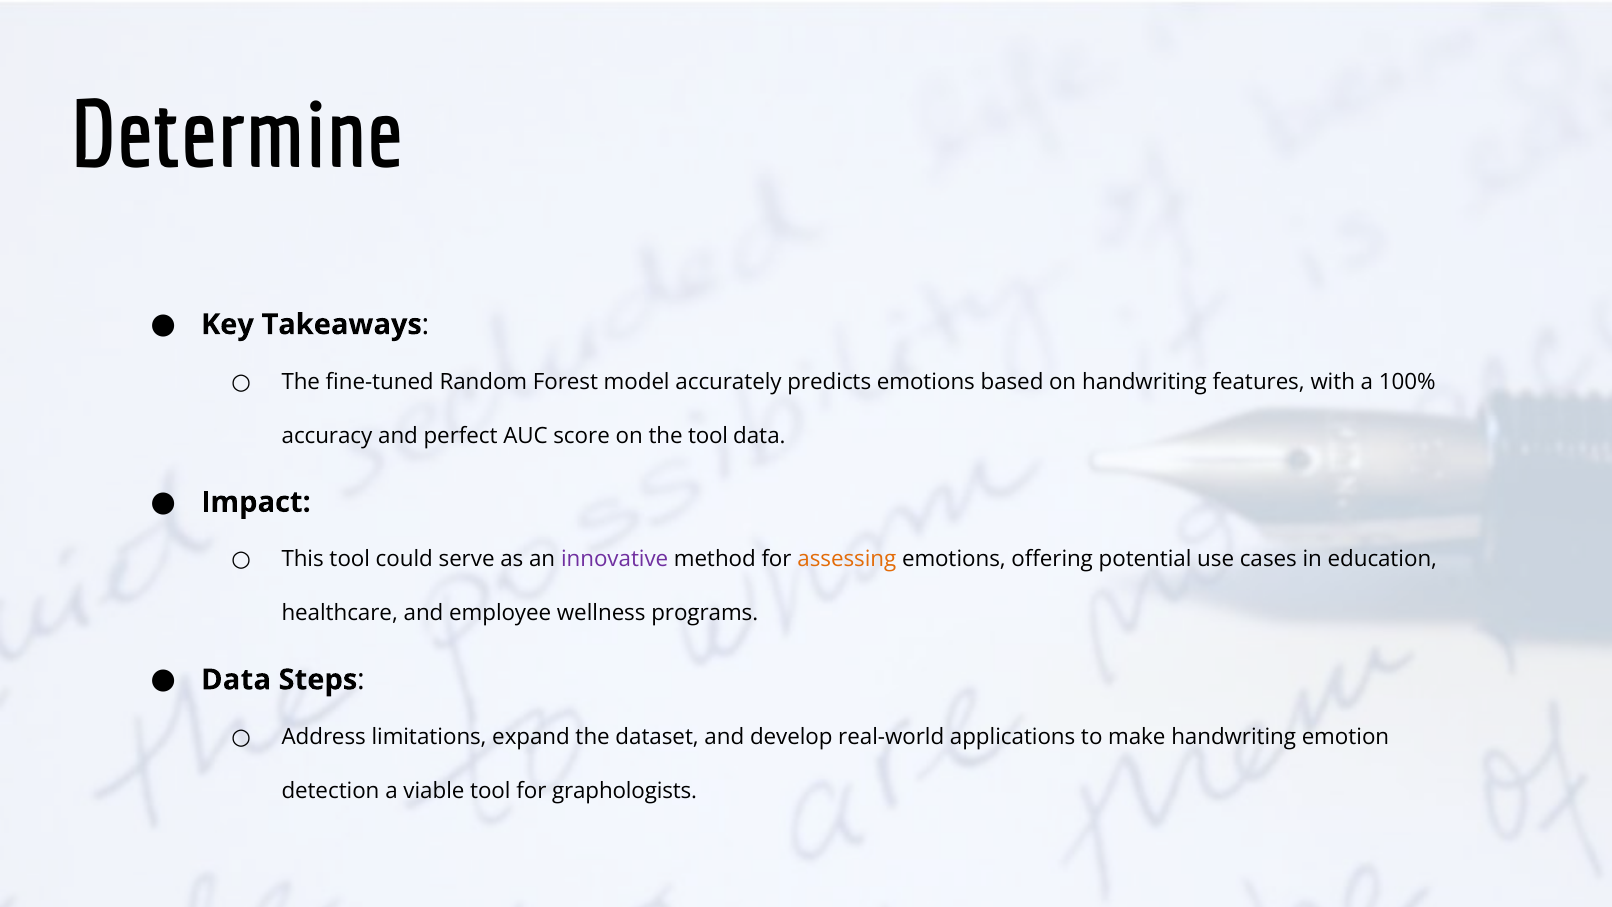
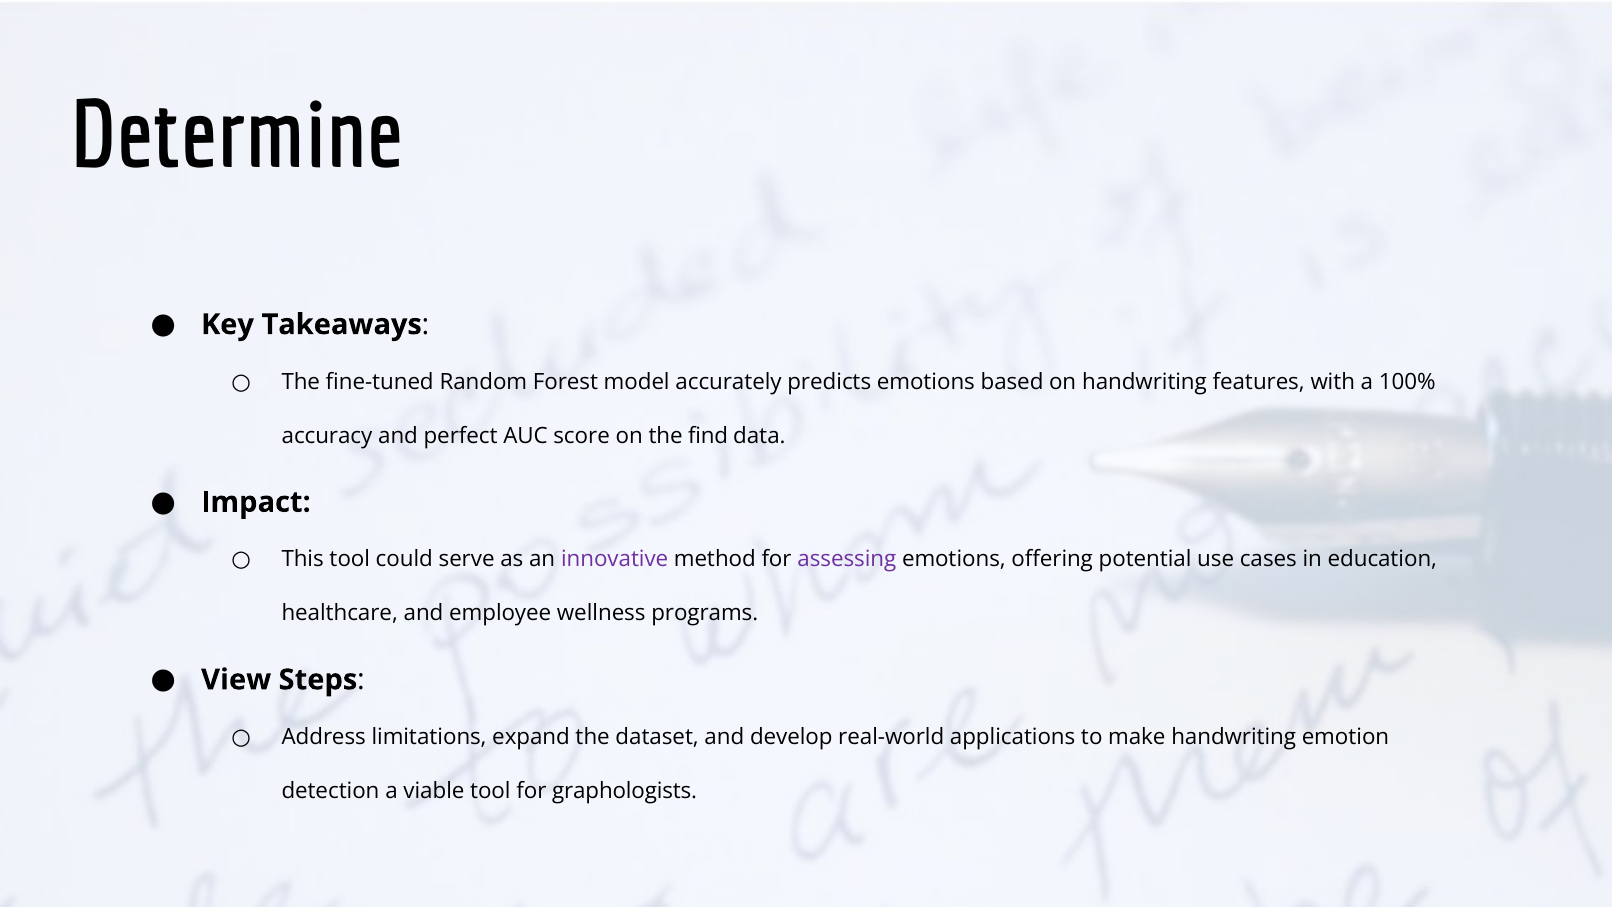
the tool: tool -> find (708, 436)
assessing colour: orange -> purple (847, 559)
Data: Data -> View (236, 680)
